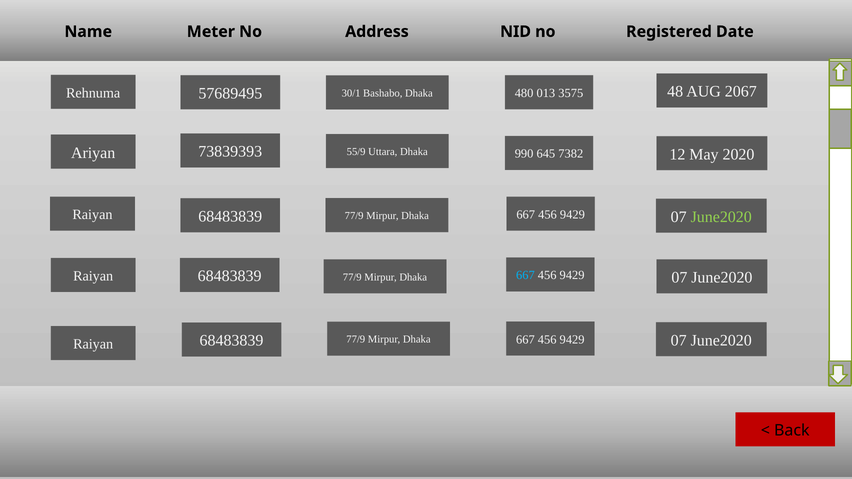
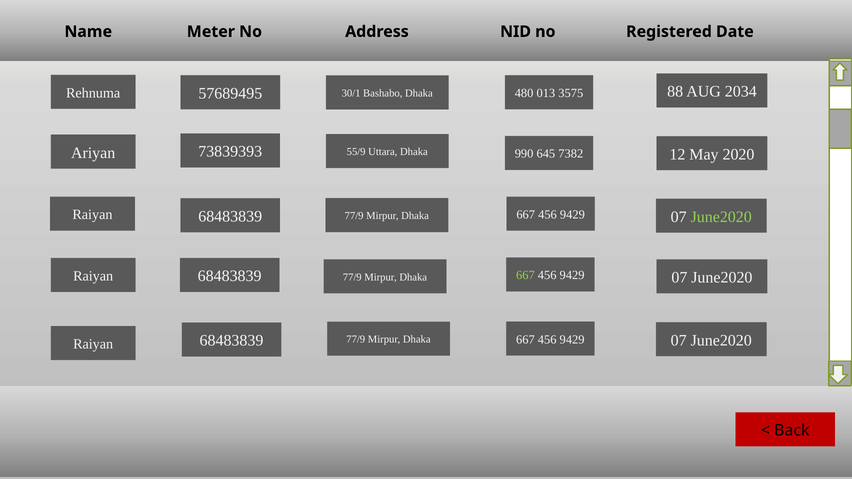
48: 48 -> 88 (675, 92)
2067: 2067 -> 2034 (741, 92)
667 colour: light blue -> light green (525, 275)
